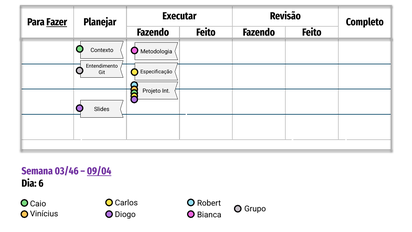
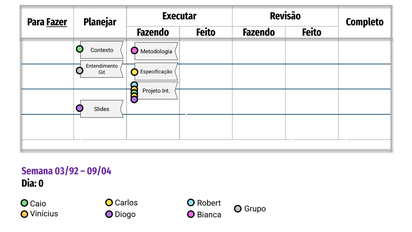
03/46: 03/46 -> 03/92 (67, 171)
09/04 underline: present -> none (99, 171)
6: 6 -> 0 (41, 183)
